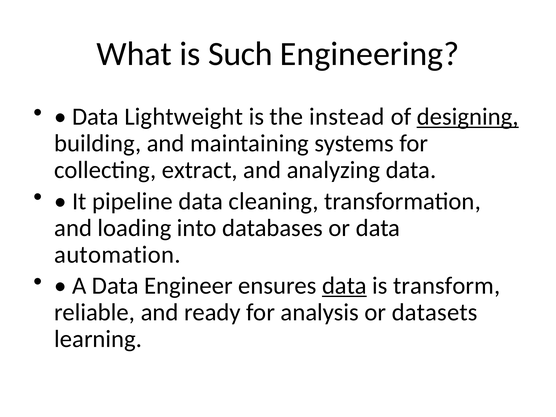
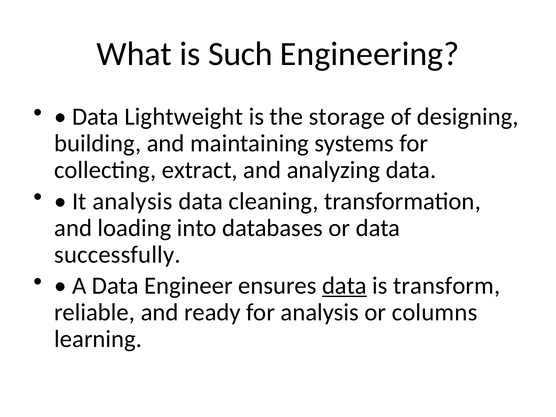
instead: instead -> storage (347, 117)
designing underline: present -> none (468, 117)
It pipeline: pipeline -> analysis (132, 201)
automation: automation -> successfully (117, 255)
datasets: datasets -> columns (435, 312)
